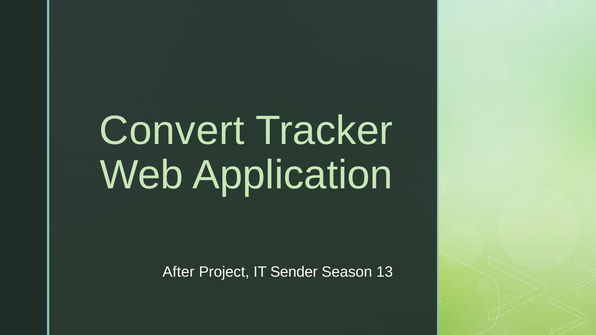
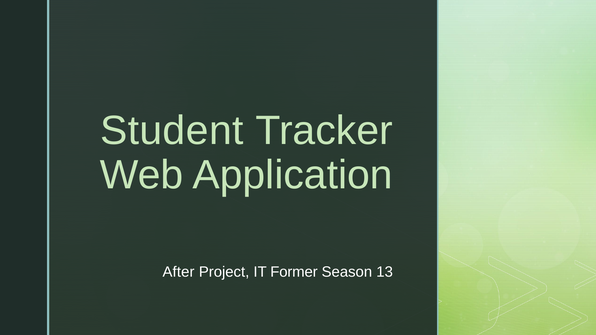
Convert: Convert -> Student (172, 131)
Sender: Sender -> Former (294, 272)
